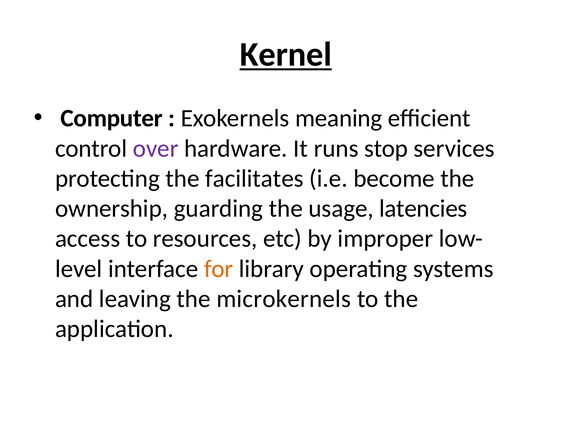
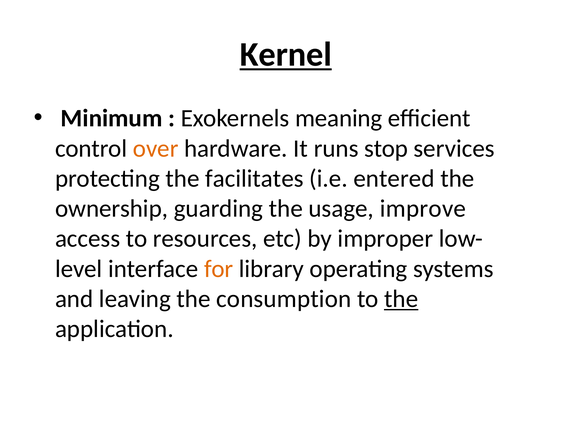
Computer: Computer -> Minimum (112, 118)
over colour: purple -> orange (156, 148)
become: become -> entered (394, 178)
latencies: latencies -> improve (423, 209)
microkernels: microkernels -> consumption (284, 299)
the underline: none -> present (401, 299)
